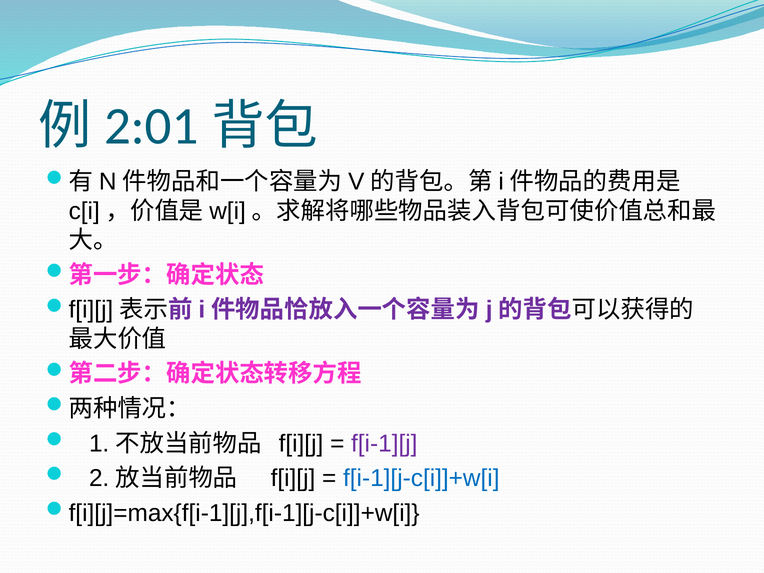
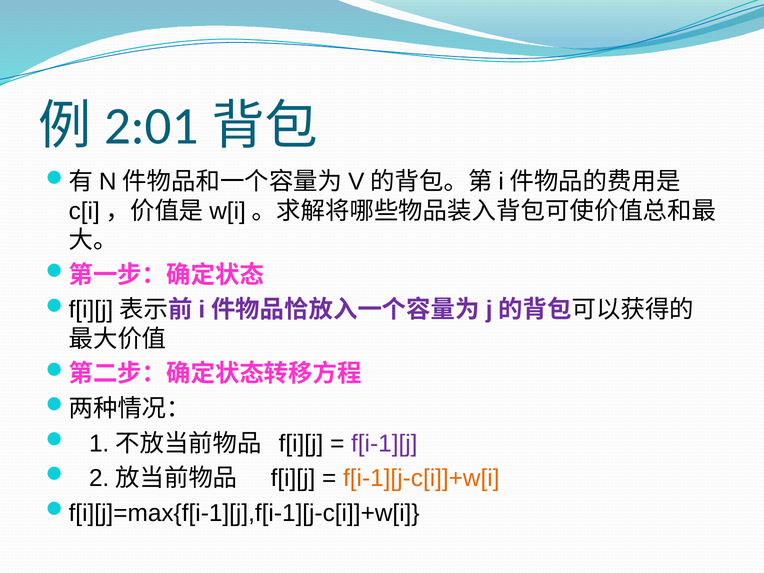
f[i-1][j-c[i]]+w[i colour: blue -> orange (421, 478)
